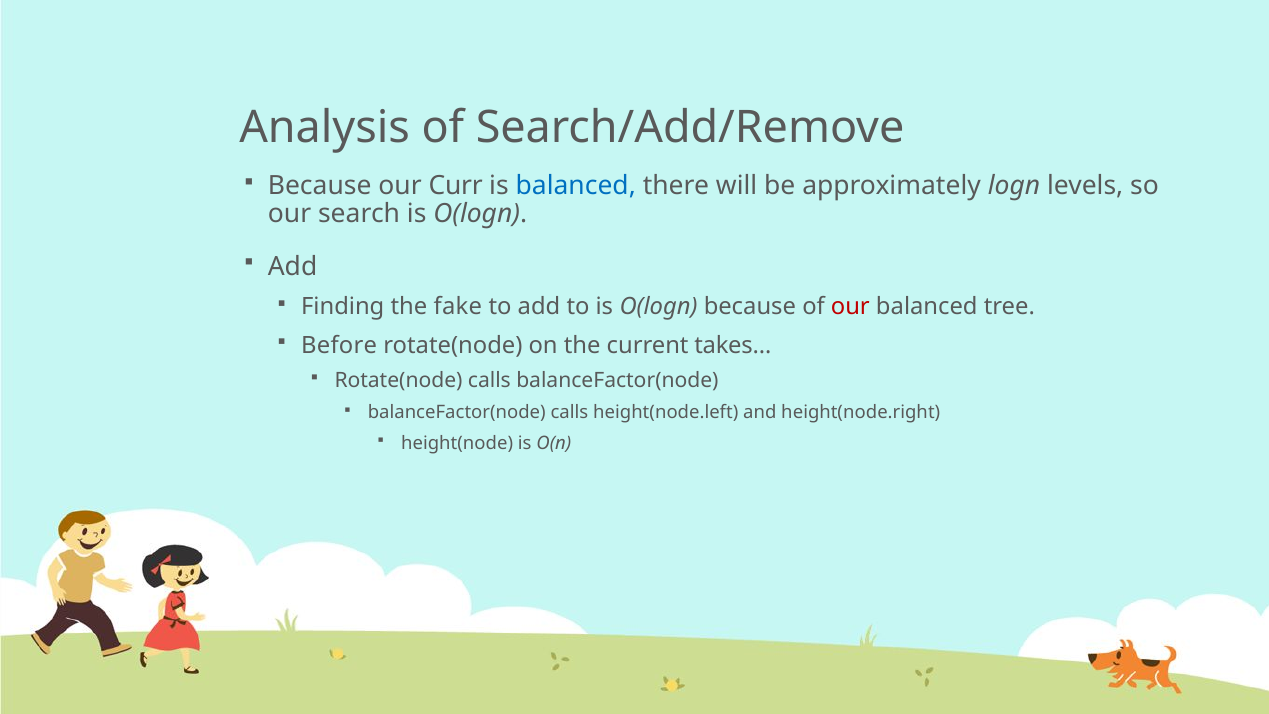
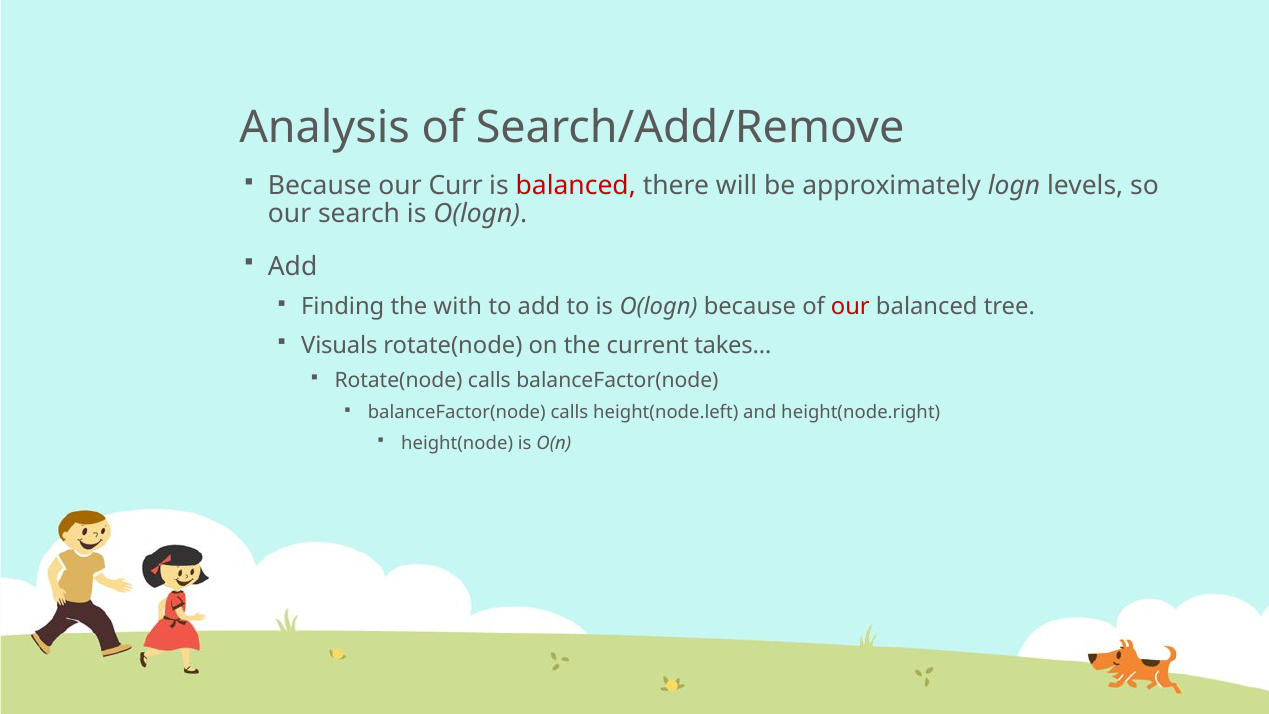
balanced colour: blue -> red (576, 185)
fake: fake -> with (458, 307)
Before: Before -> Visuals (339, 346)
